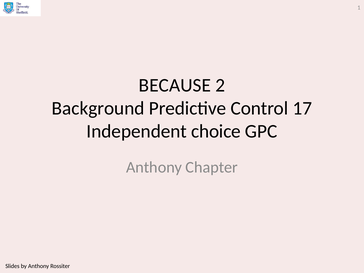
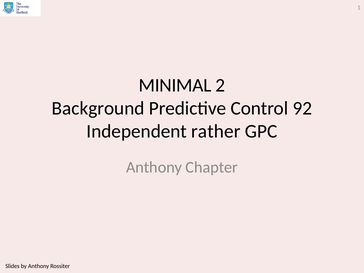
BECAUSE: BECAUSE -> MINIMAL (175, 85)
17: 17 -> 92 (302, 108)
choice: choice -> rather (216, 131)
